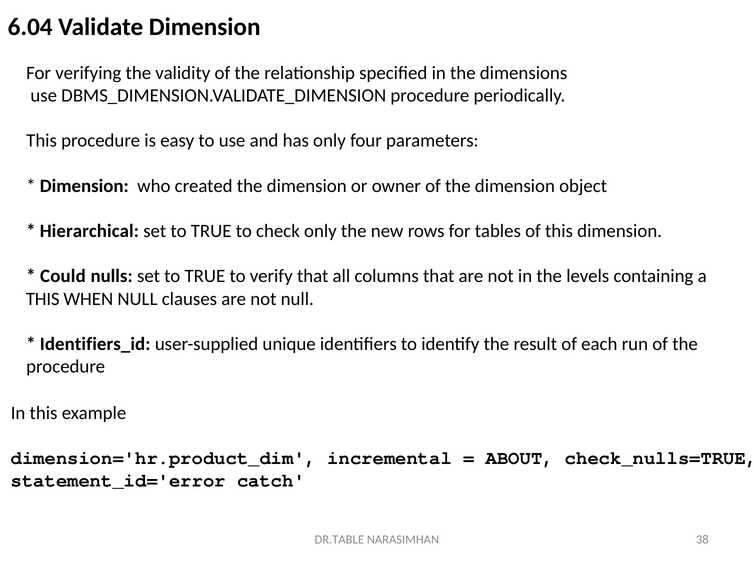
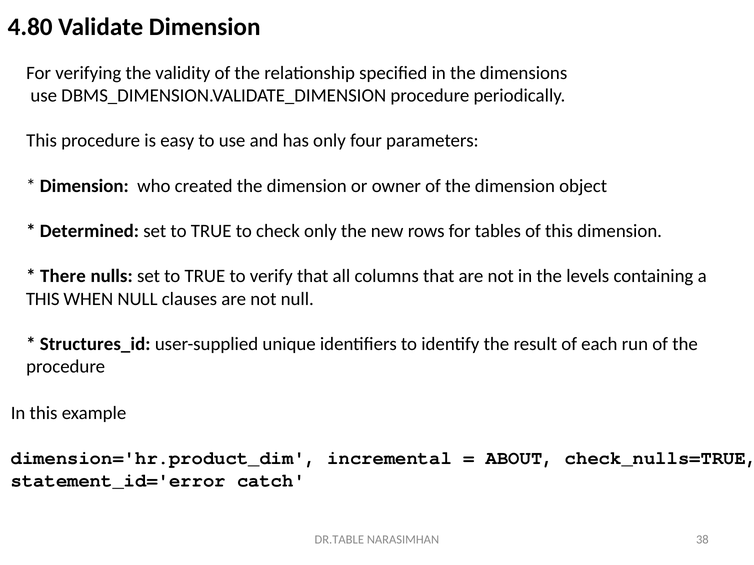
6.04: 6.04 -> 4.80 (30, 27)
Hierarchical: Hierarchical -> Determined (89, 231)
Could: Could -> There (63, 276)
Identifiers_id: Identifiers_id -> Structures_id (95, 344)
